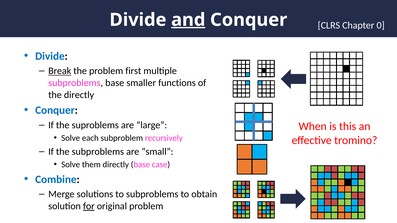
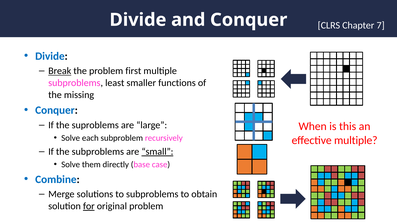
and underline: present -> none (188, 20)
0: 0 -> 7 (381, 25)
subproblems base: base -> least (115, 83)
the directly: directly -> missing (79, 95)
effective tromino: tromino -> multiple (356, 140)
small underline: none -> present (157, 152)
